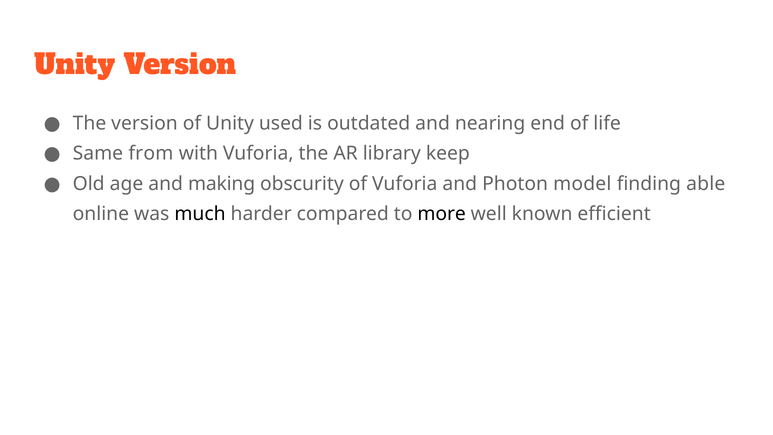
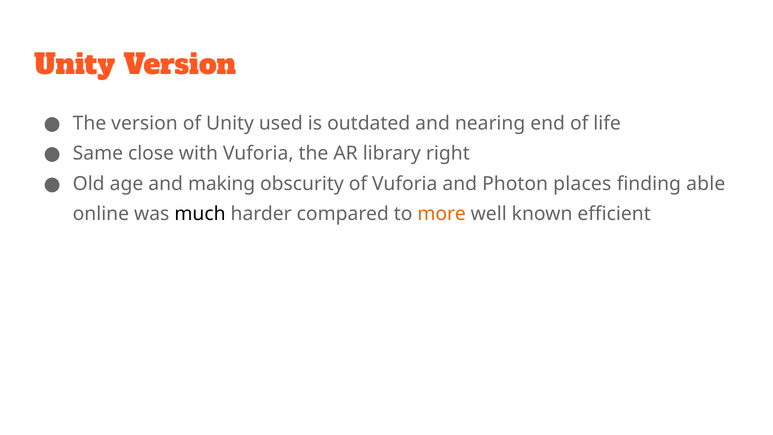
from: from -> close (151, 154)
keep: keep -> right (448, 154)
model: model -> places (582, 184)
more colour: black -> orange (442, 214)
